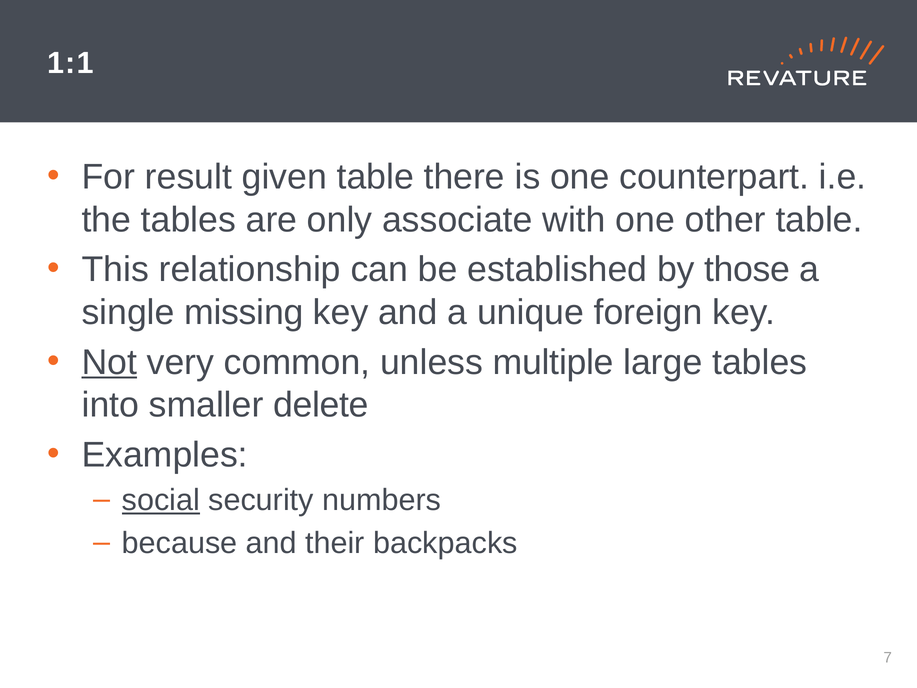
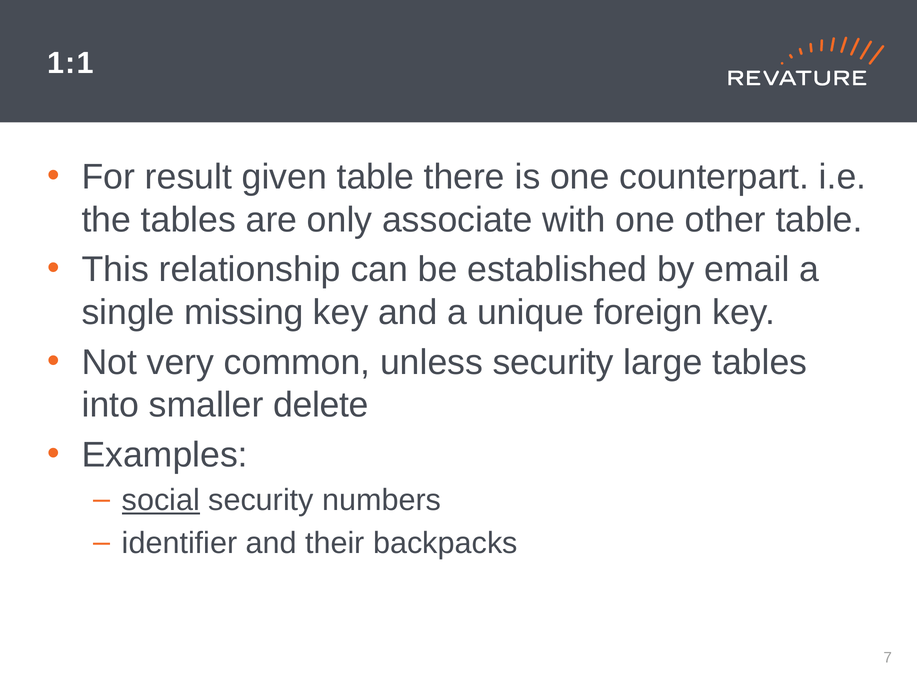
those: those -> email (747, 270)
Not underline: present -> none (109, 362)
unless multiple: multiple -> security (553, 362)
because: because -> identifier (180, 543)
